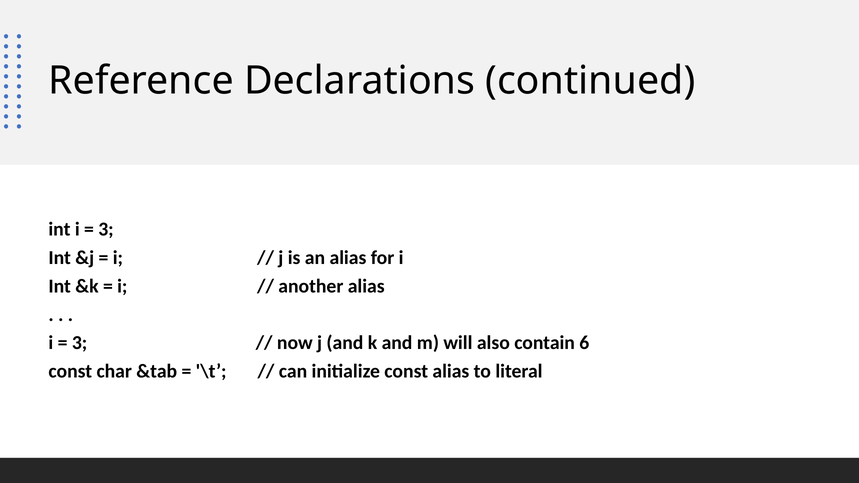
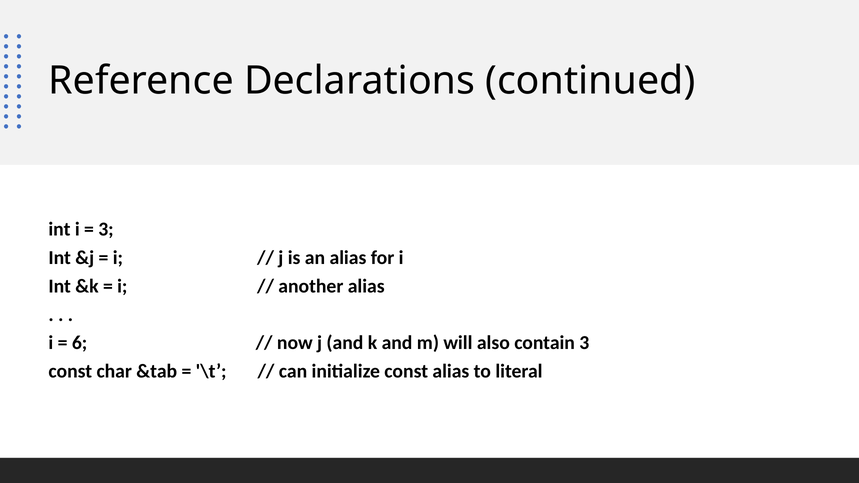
3: 3 -> 6 (80, 343)
contain 6: 6 -> 3 (584, 343)
